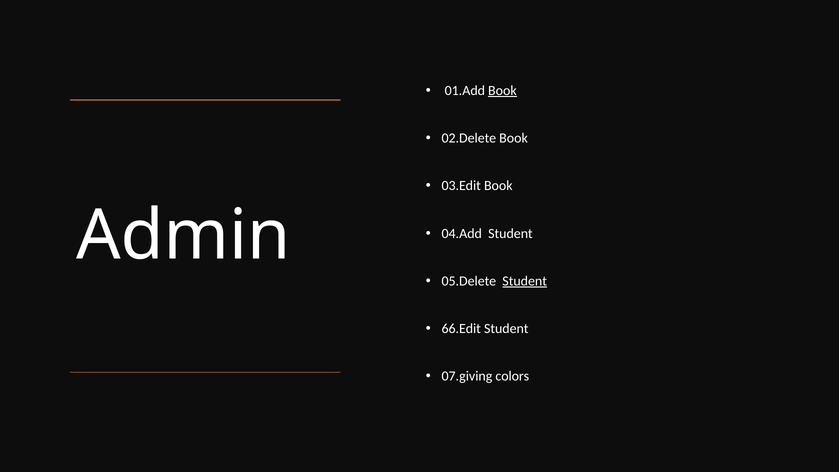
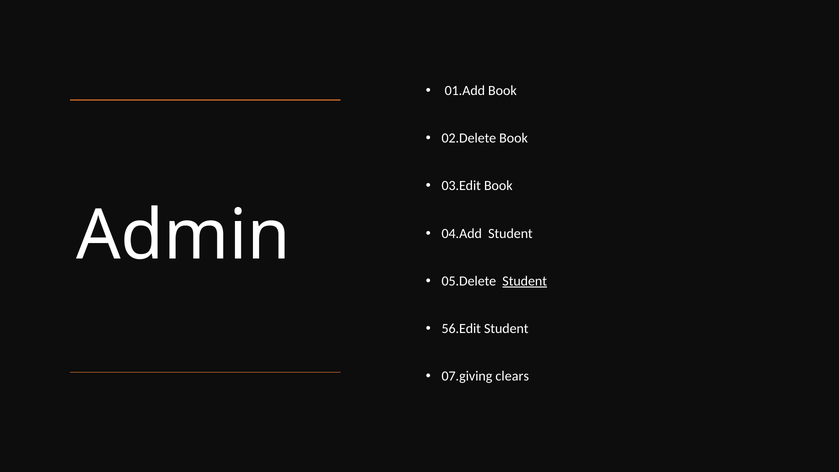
Book underline: present -> none (502, 91)
66.Edit: 66.Edit -> 56.Edit (461, 329)
colors: colors -> clears (512, 376)
